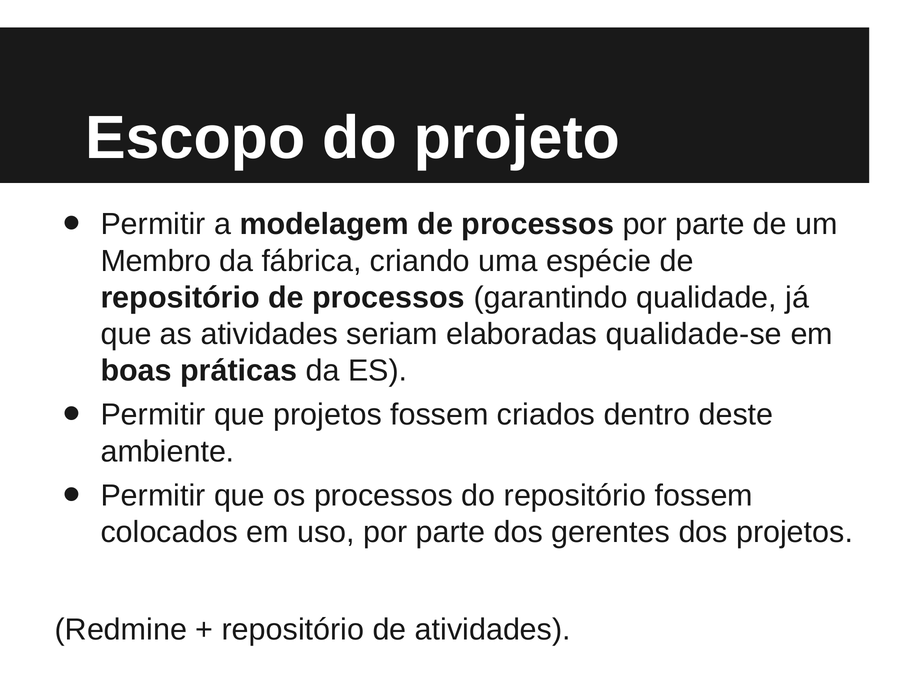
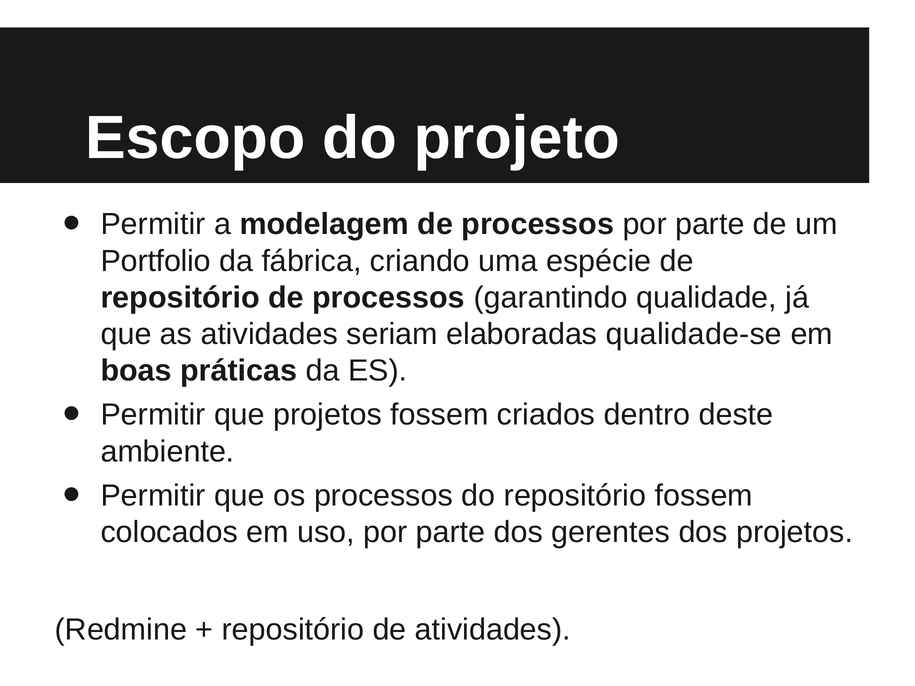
Membro: Membro -> Portfolio (156, 261)
